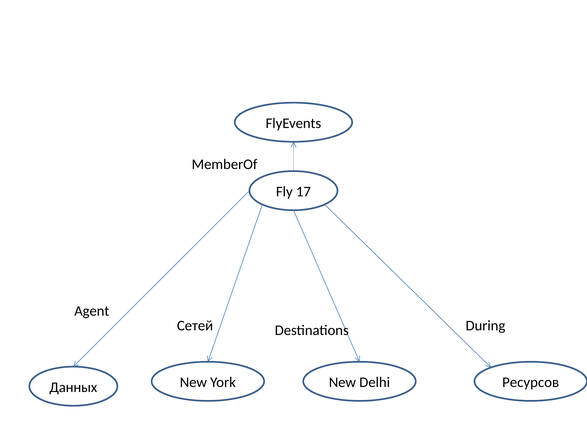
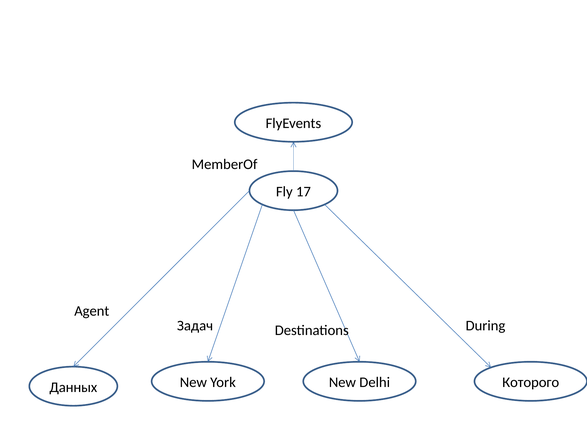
Сетей: Сетей -> Задач (195, 326)
Ресурсов: Ресурсов -> Которого (531, 383)
